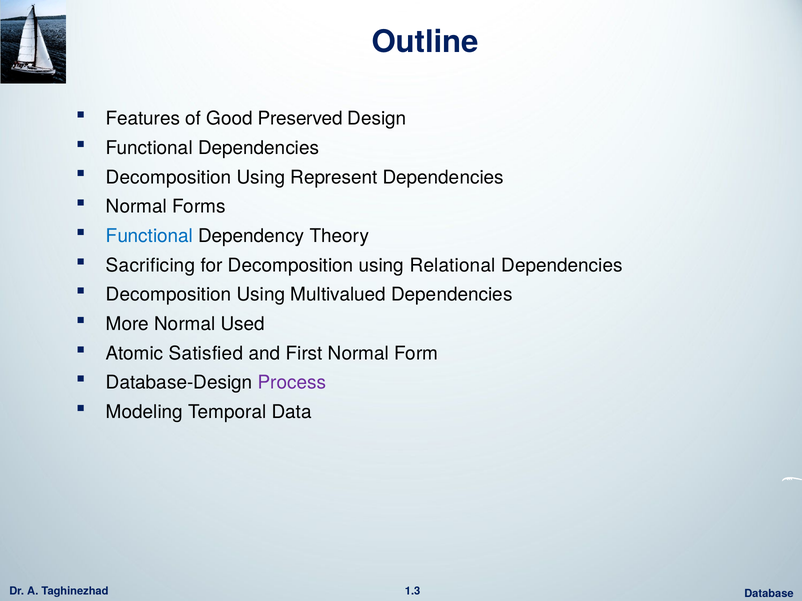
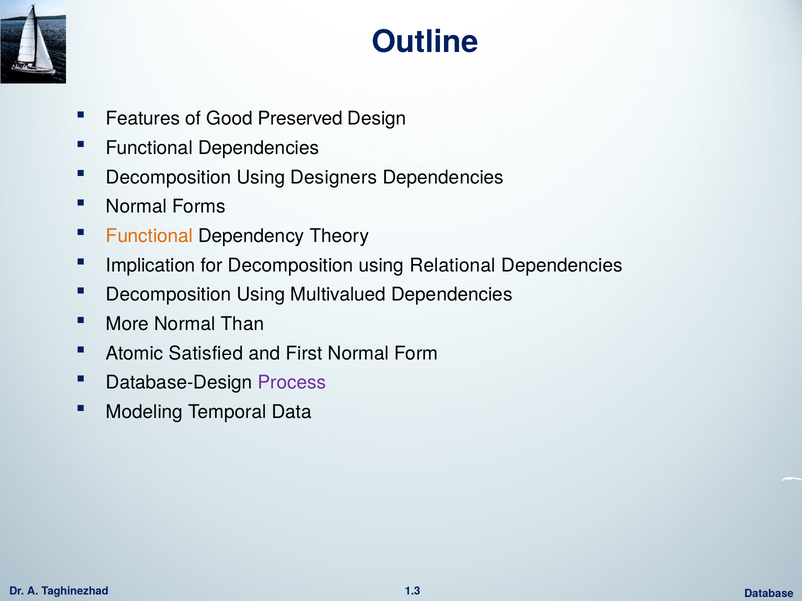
Represent: Represent -> Designers (334, 177)
Functional colour: blue -> orange (149, 236)
Sacrificing: Sacrificing -> Implication (151, 266)
Used: Used -> Than (242, 324)
